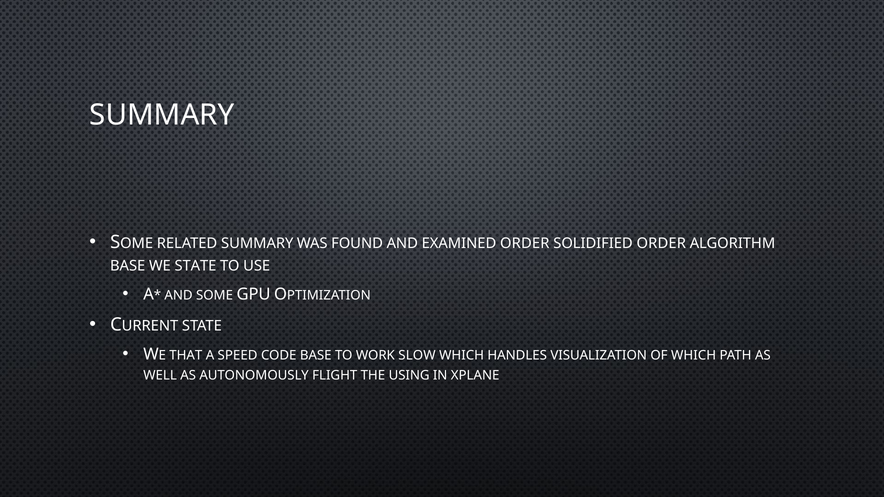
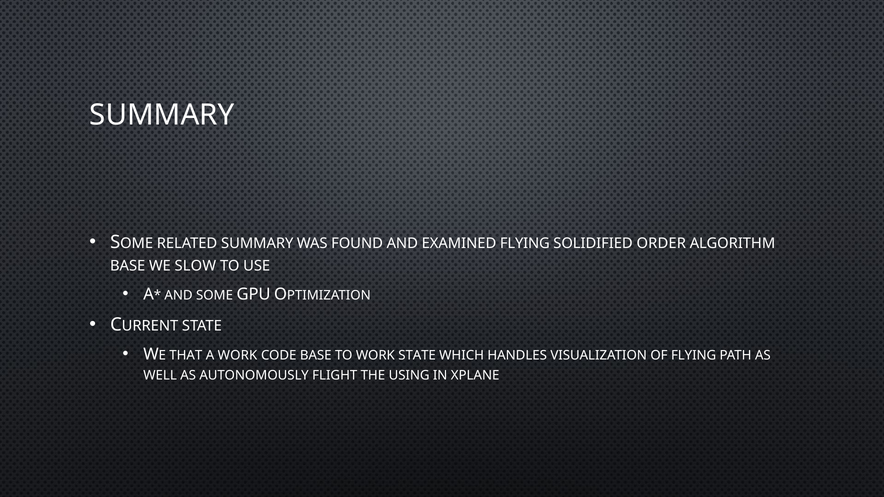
EXAMINED ORDER: ORDER -> FLYING (525, 244)
WE STATE: STATE -> SLOW (195, 266)
A SPEED: SPEED -> WORK (238, 355)
WORK SLOW: SLOW -> STATE (417, 355)
OF WHICH: WHICH -> FLYING (694, 355)
